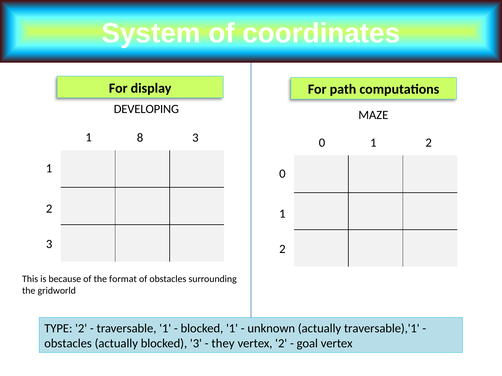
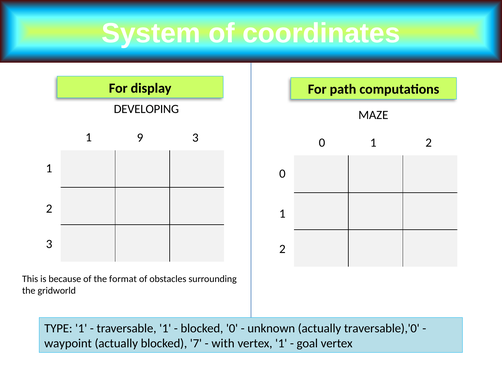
8: 8 -> 9 (140, 138)
TYPE 2: 2 -> 1 (81, 329)
blocked 1: 1 -> 0 (232, 329)
traversable),'1: traversable),'1 -> traversable),'0 (382, 329)
obstacles: obstacles -> waypoint (68, 344)
blocked 3: 3 -> 7 (196, 344)
they: they -> with (223, 344)
vertex 2: 2 -> 1 (281, 344)
